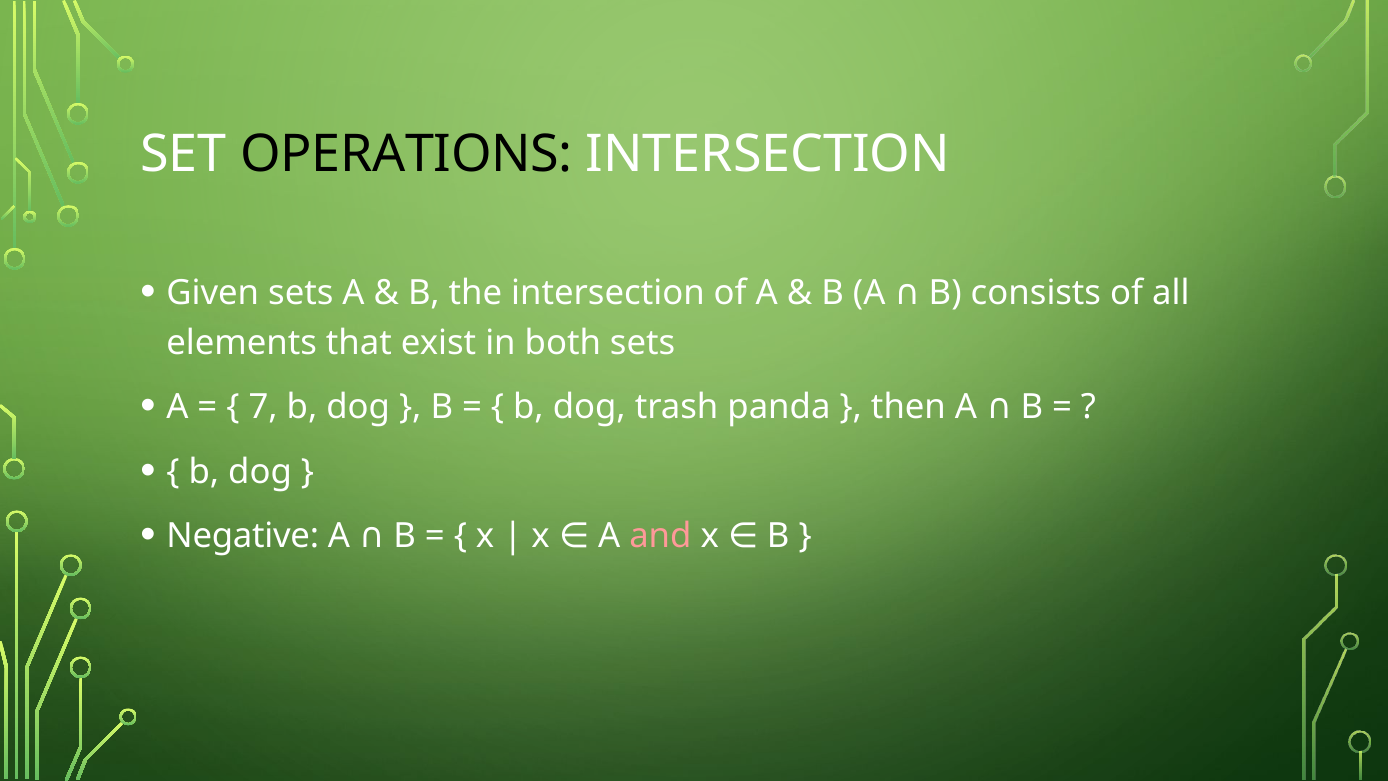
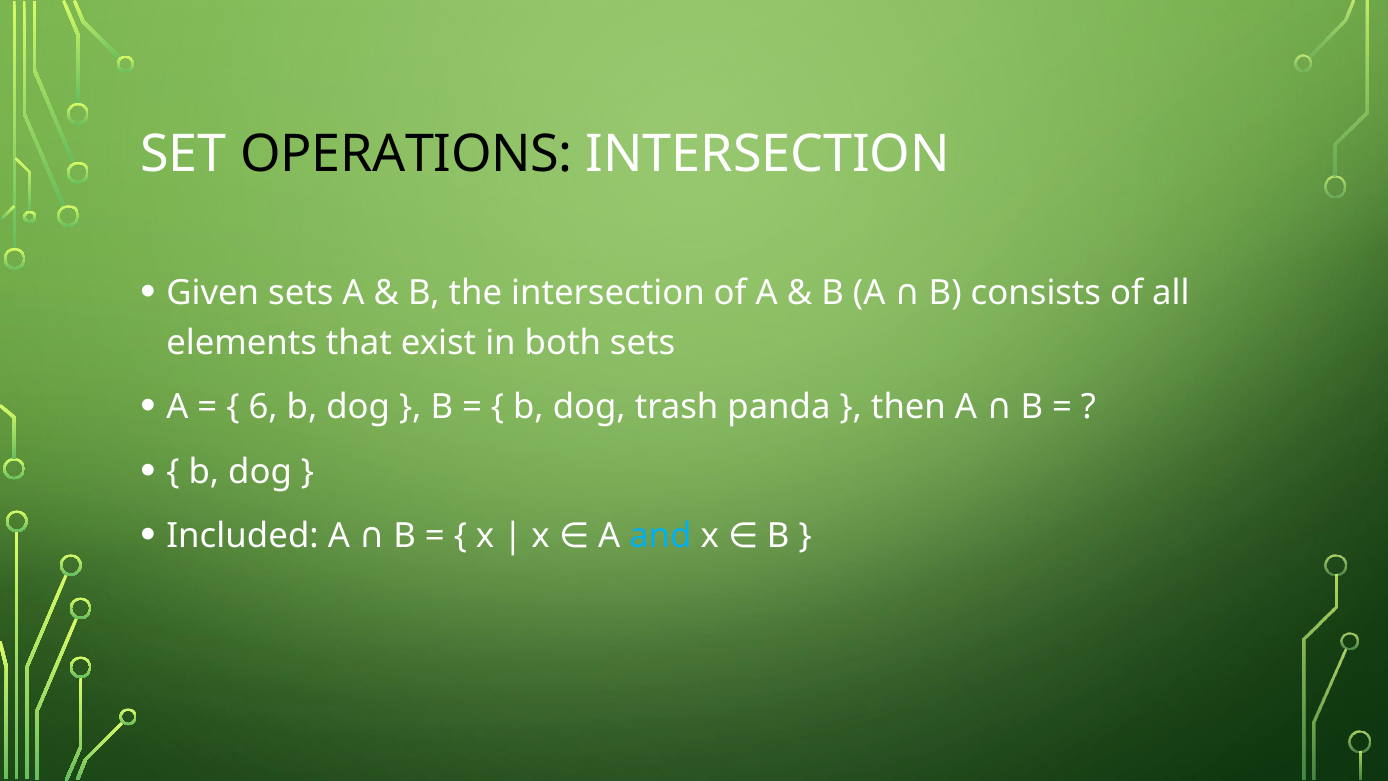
7: 7 -> 6 (263, 407)
Negative: Negative -> Included (243, 536)
and colour: pink -> light blue (660, 536)
